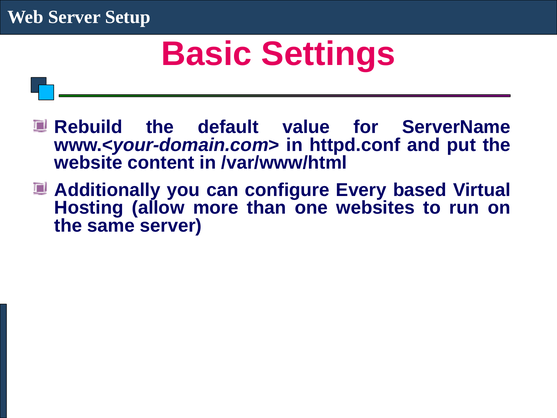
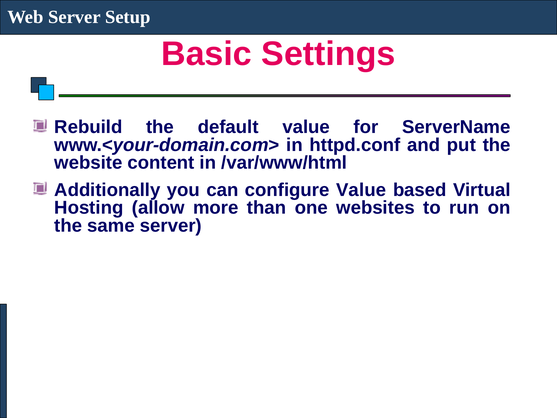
configure Every: Every -> Value (361, 190)
